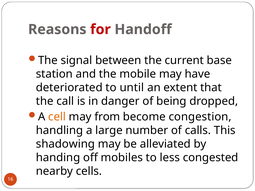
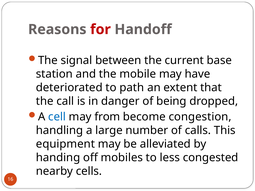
until: until -> path (132, 88)
cell colour: orange -> blue (57, 117)
shadowing: shadowing -> equipment (65, 144)
